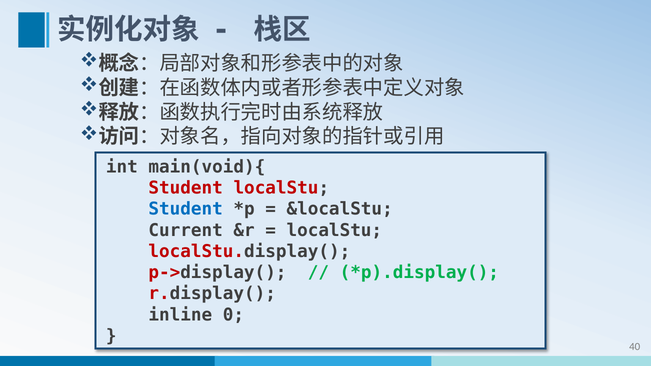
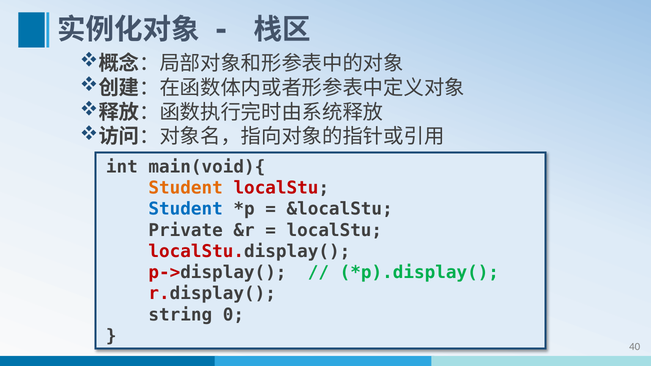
Student colour: red -> orange (186, 188)
Current: Current -> Private (186, 230)
inline: inline -> string (180, 315)
